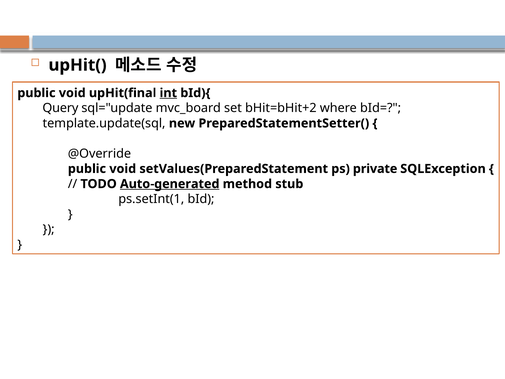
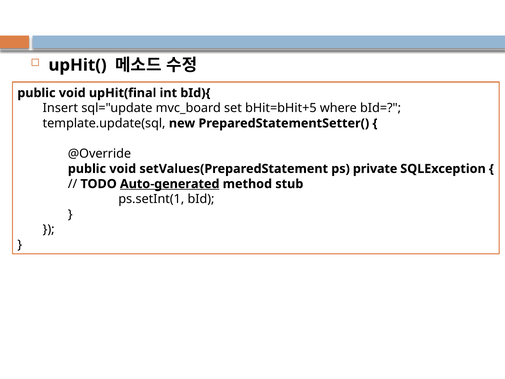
int underline: present -> none (168, 93)
Query: Query -> Insert (60, 108)
bHit=bHit+2: bHit=bHit+2 -> bHit=bHit+5 (281, 108)
